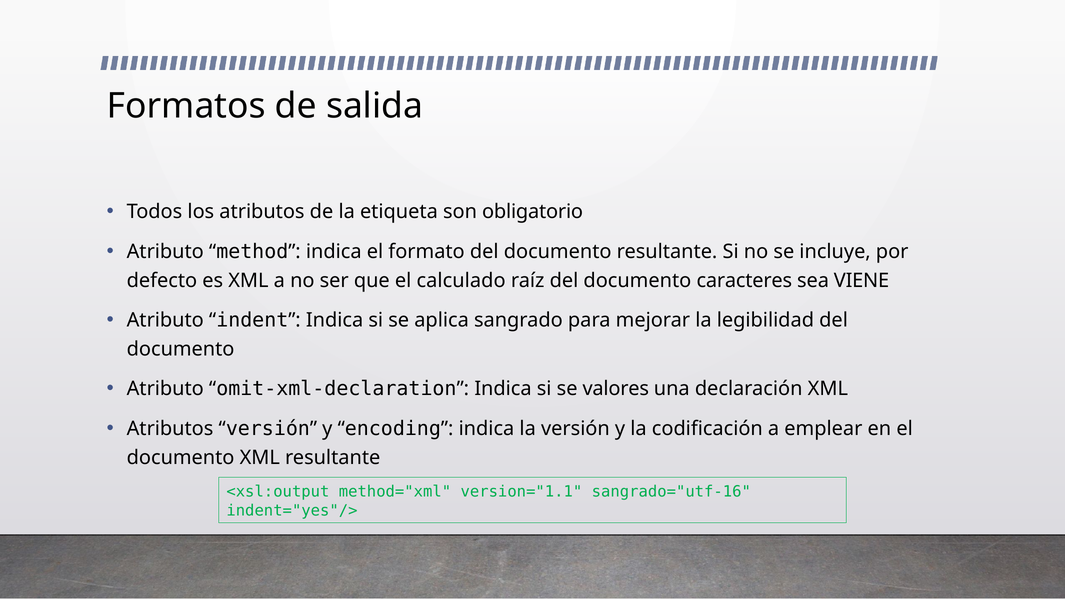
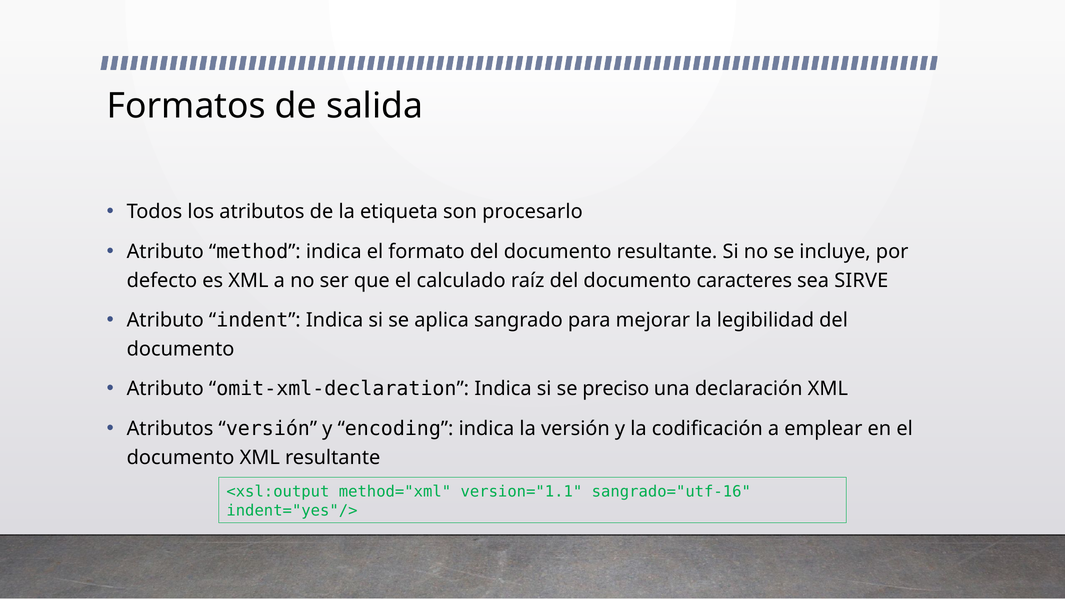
obligatorio: obligatorio -> procesarlo (532, 212)
VIENE: VIENE -> SIRVE (861, 280)
valores: valores -> preciso (616, 389)
